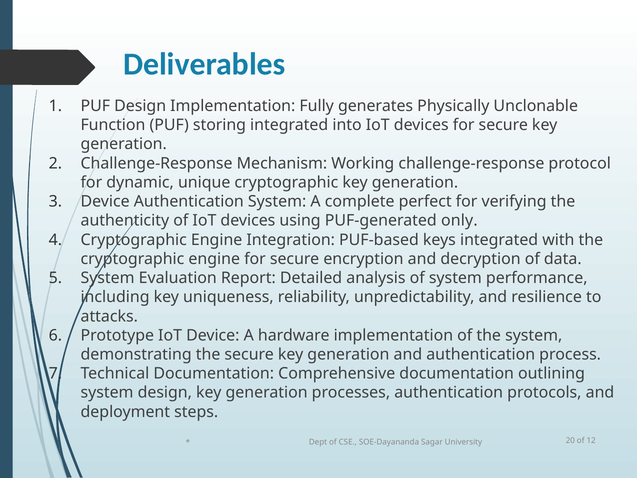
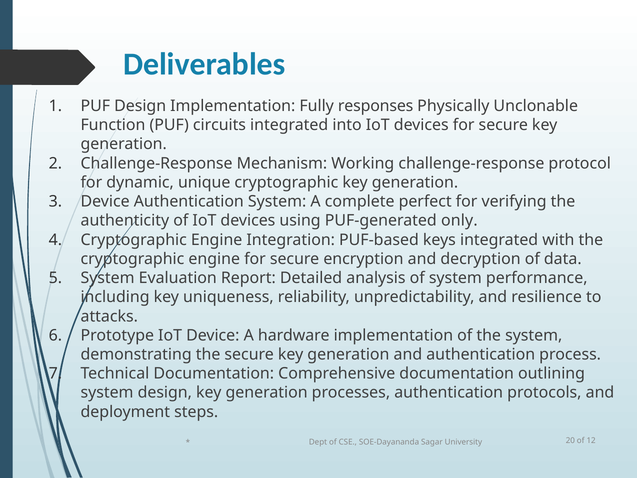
generates: generates -> responses (376, 106)
storing: storing -> circuits (219, 125)
